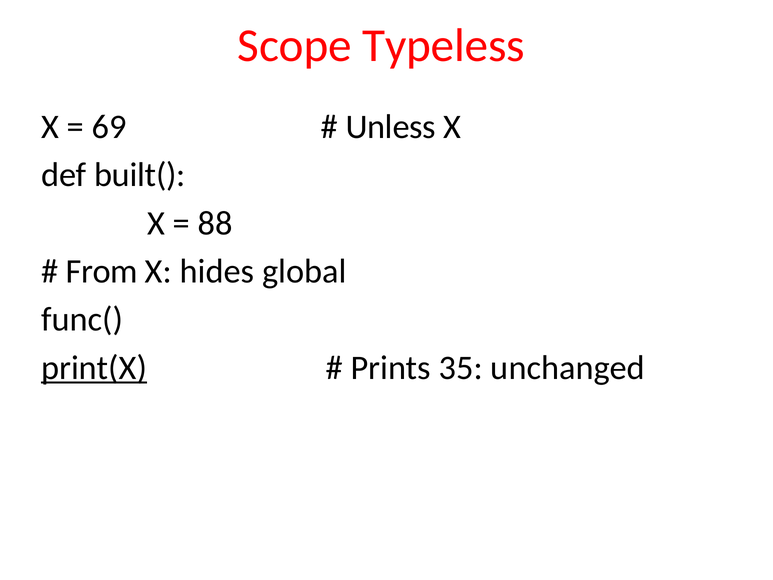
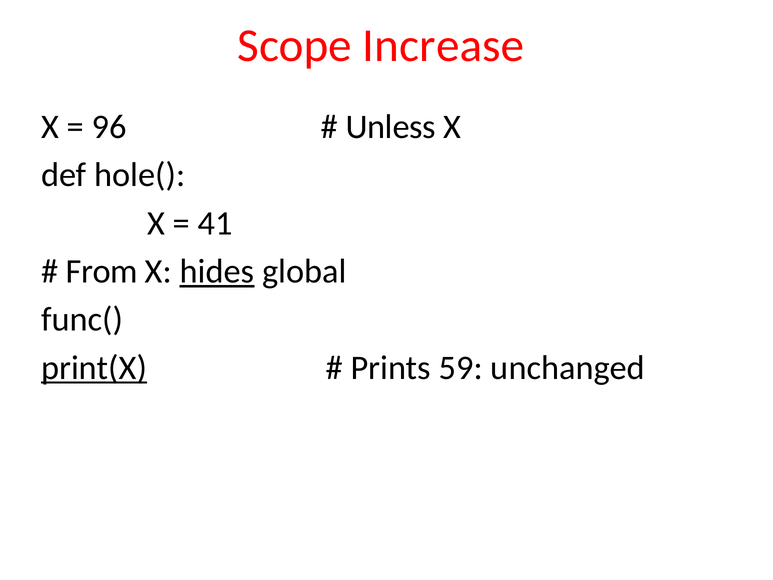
Typeless: Typeless -> Increase (443, 46)
69: 69 -> 96 (109, 127)
built(: built( -> hole( (140, 175)
88: 88 -> 41 (215, 223)
hides underline: none -> present (217, 271)
35: 35 -> 59 (461, 368)
